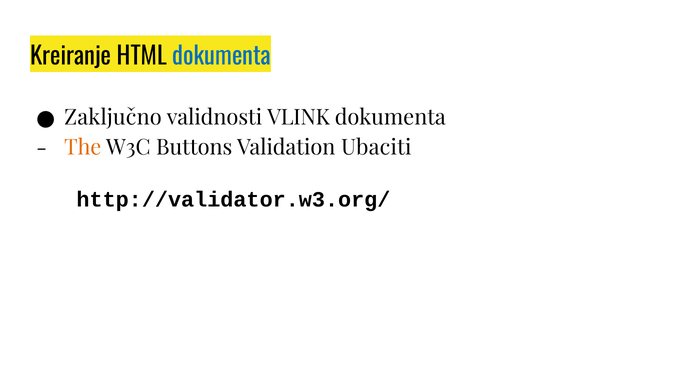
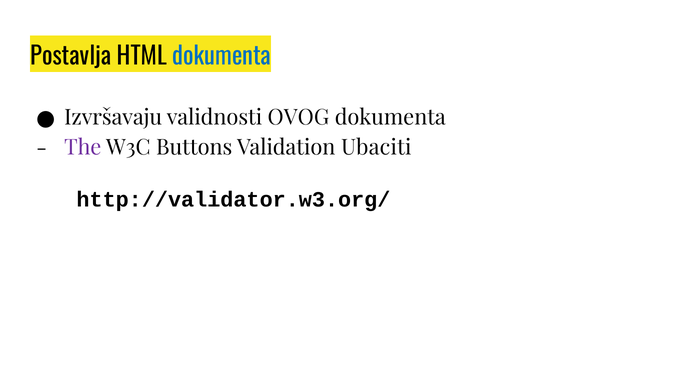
Kreiranje: Kreiranje -> Postavlja (71, 57)
Zaključno: Zaključno -> Izvršavaju (113, 117)
VLINK: VLINK -> OVOG (298, 117)
The colour: orange -> purple (83, 148)
